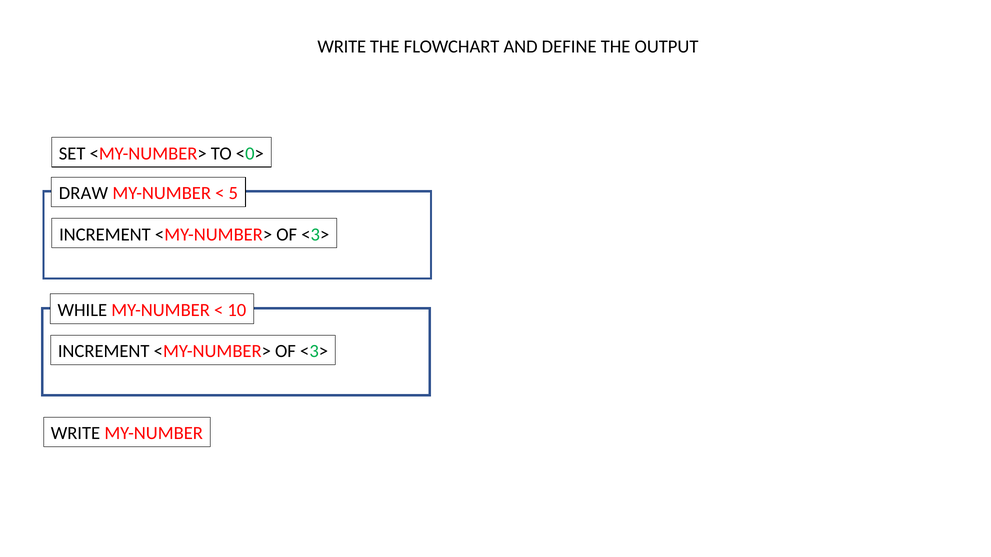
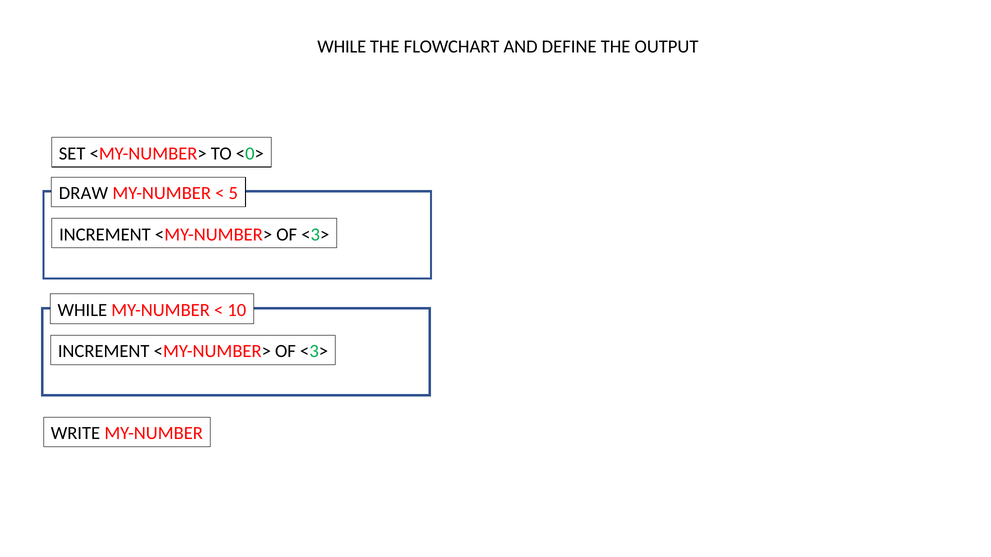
WRITE: WRITE -> WHILE (342, 47)
